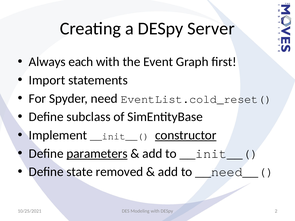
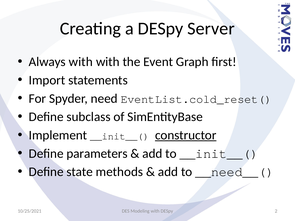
Always each: each -> with (81, 62)
parameters underline: present -> none (97, 154)
removed: removed -> methods (119, 172)
